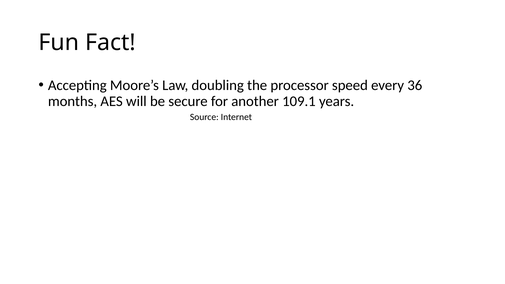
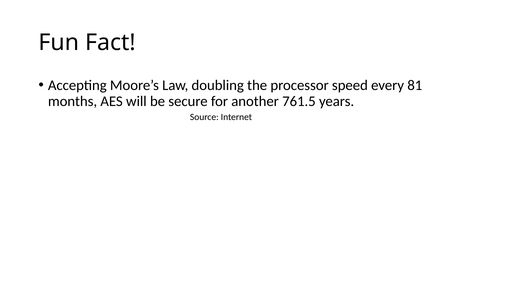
36: 36 -> 81 (415, 85)
109.1: 109.1 -> 761.5 (299, 101)
